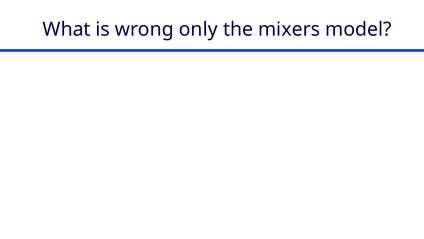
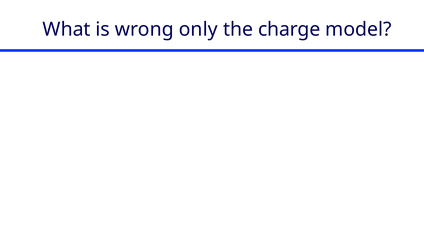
mixers: mixers -> charge (289, 29)
